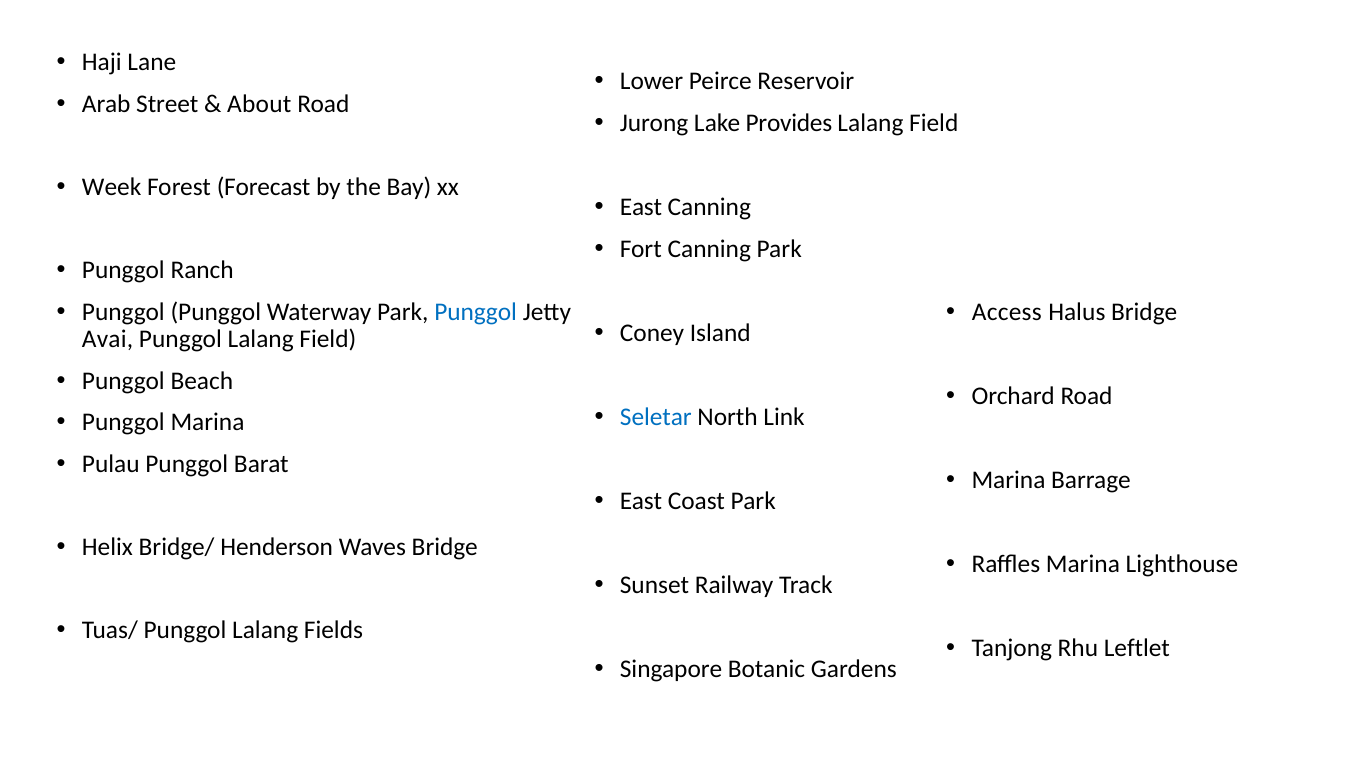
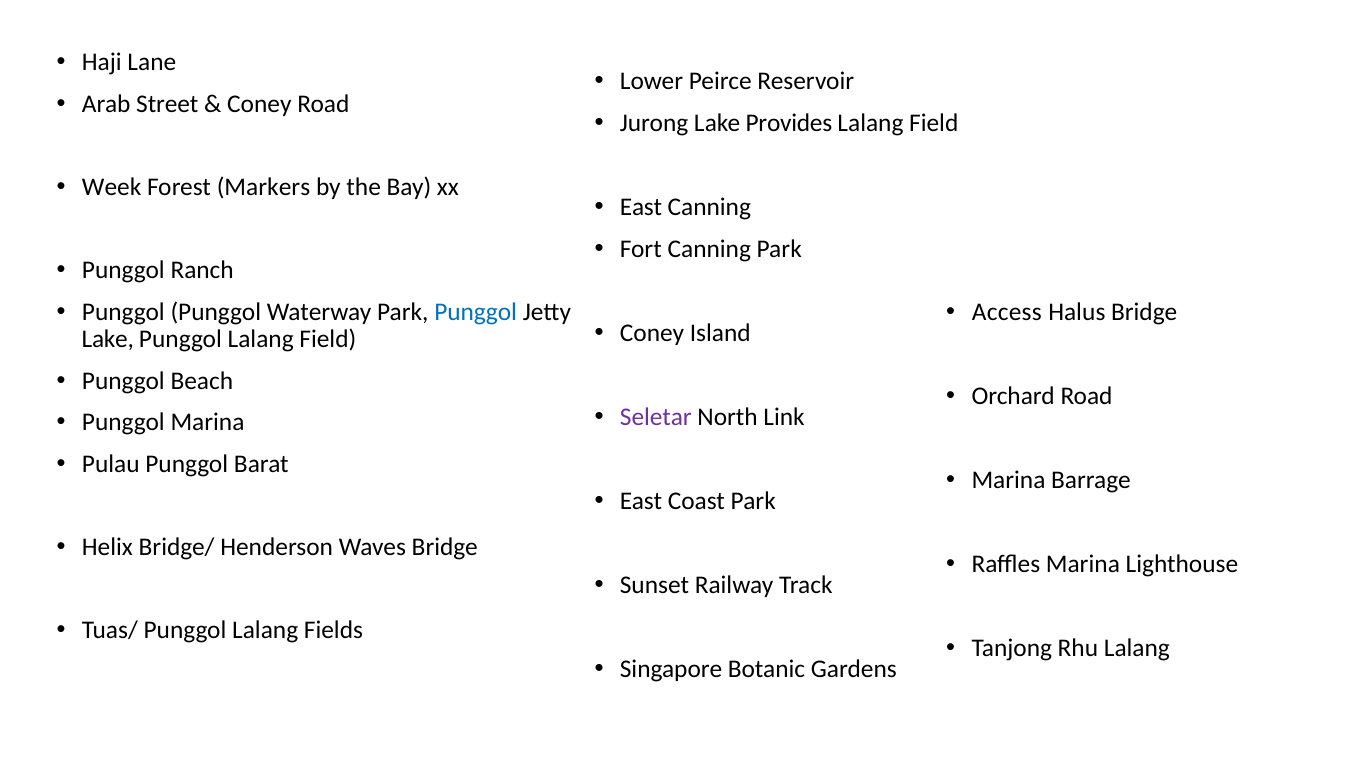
About: About -> Coney (259, 104)
Forecast: Forecast -> Markers (263, 187)
Avai: Avai -> Lake (108, 339)
Seletar colour: blue -> purple (656, 417)
Rhu Leftlet: Leftlet -> Lalang (1137, 648)
